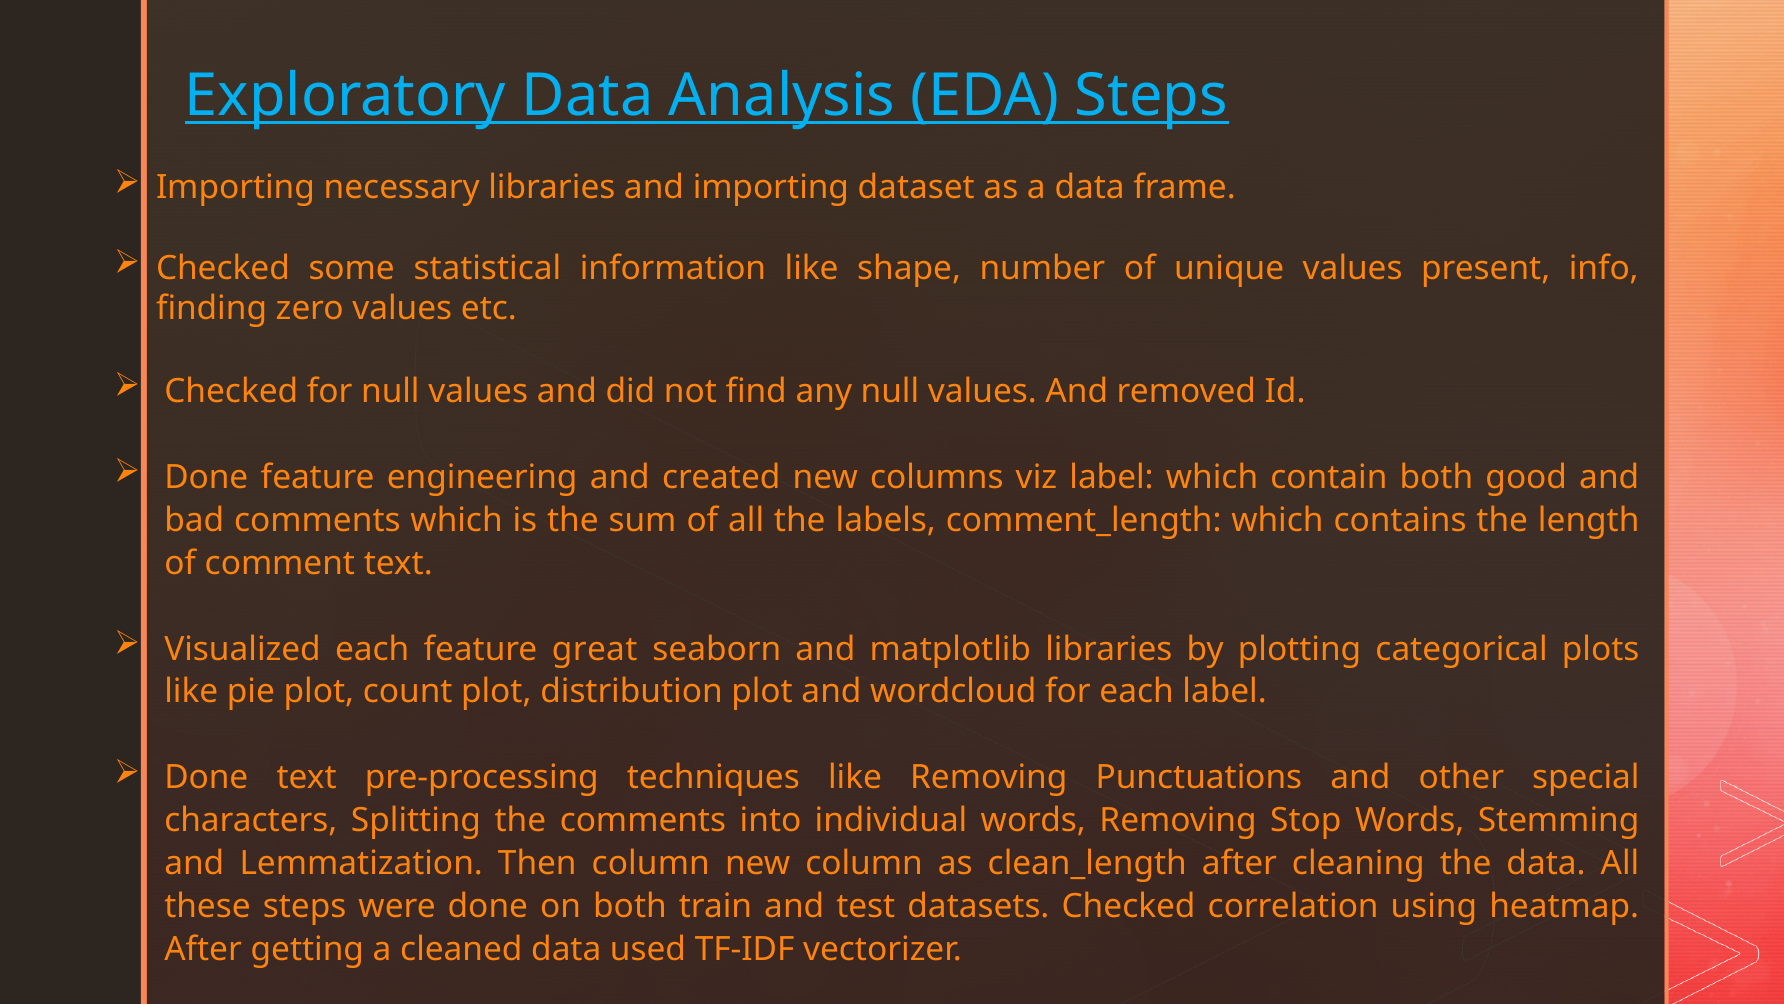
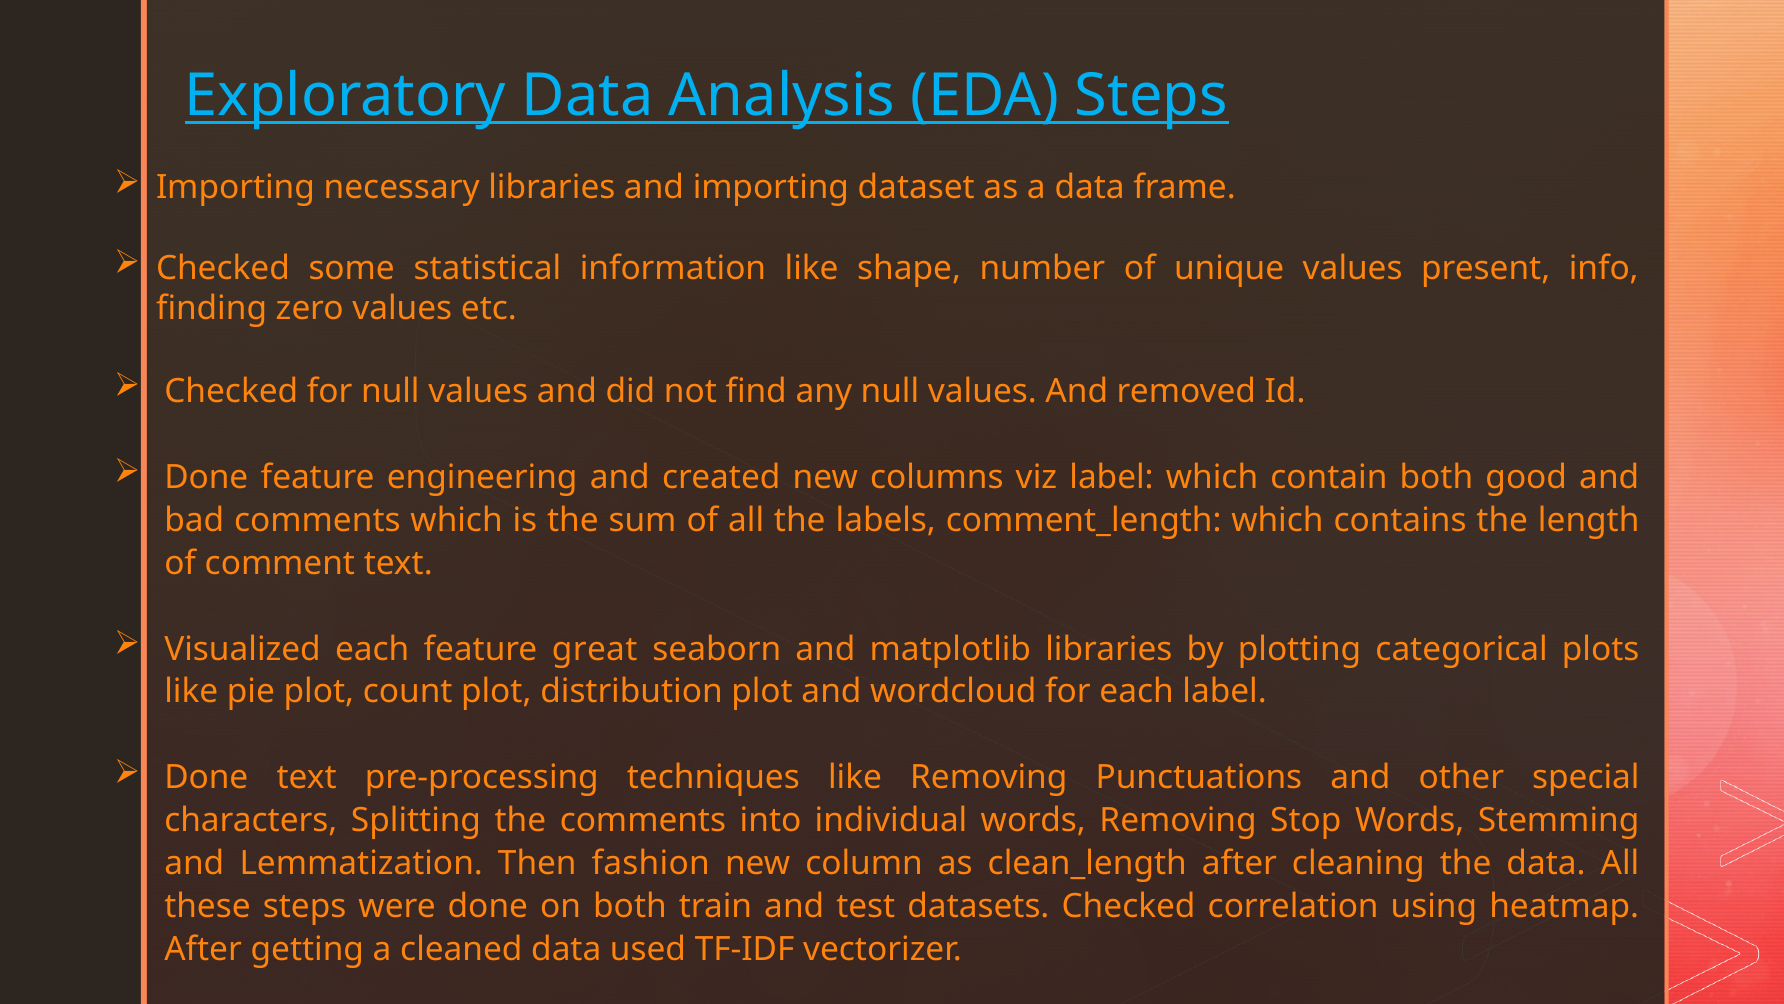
Then column: column -> fashion (651, 863)
